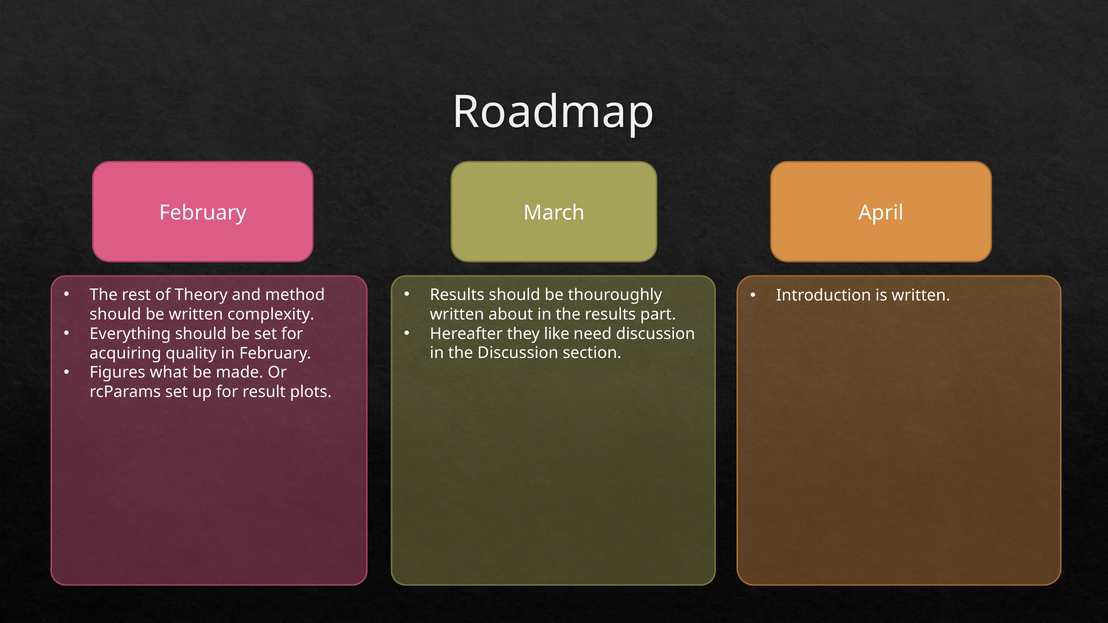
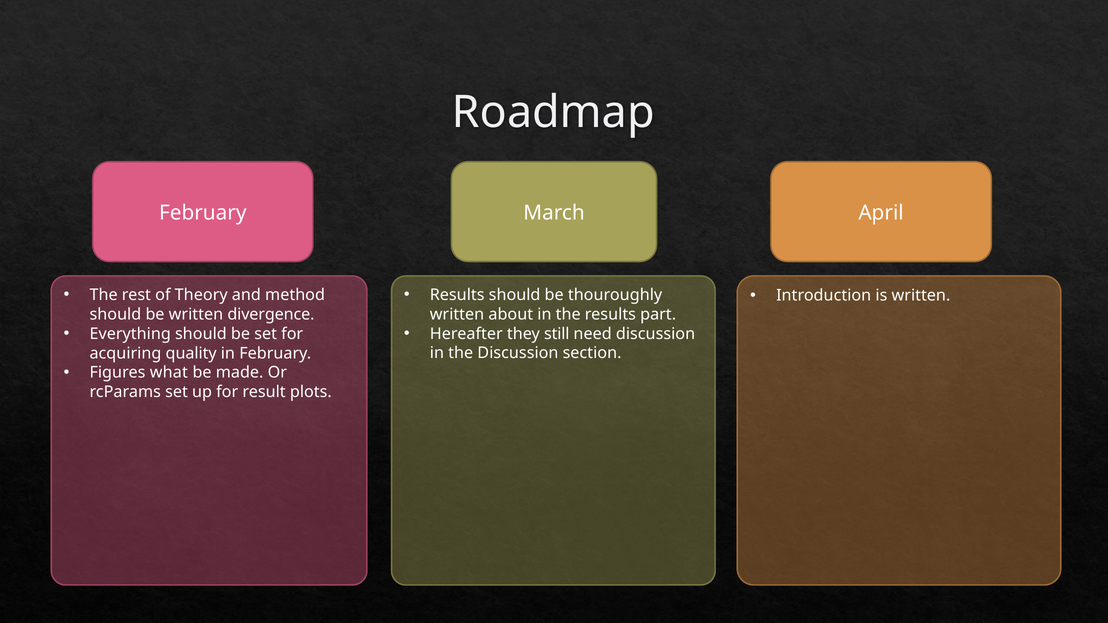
complexity: complexity -> divergence (271, 315)
like: like -> still (557, 334)
